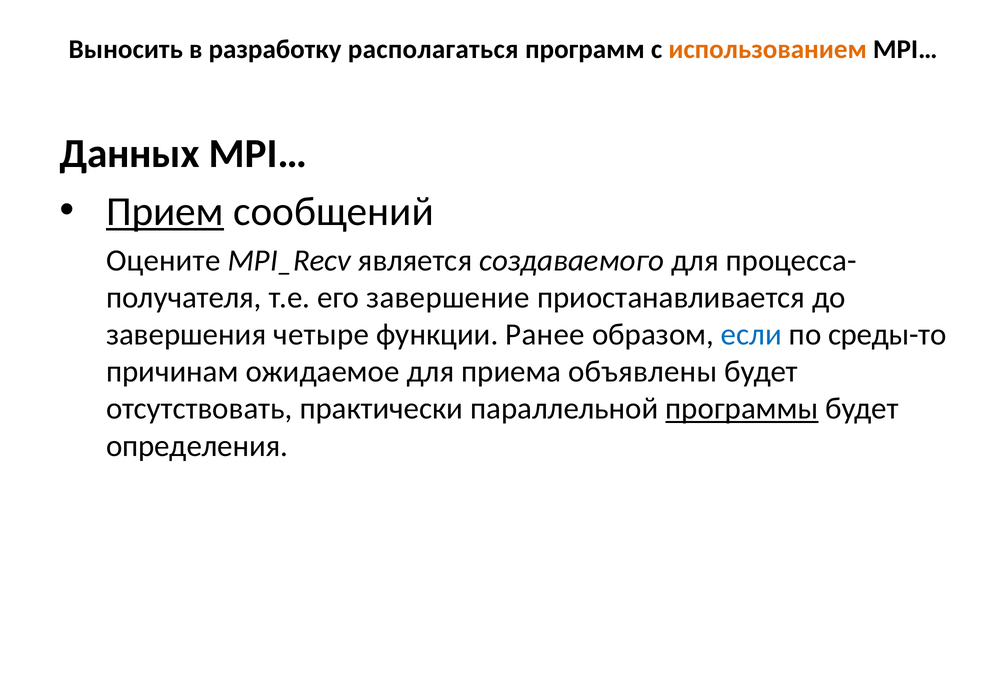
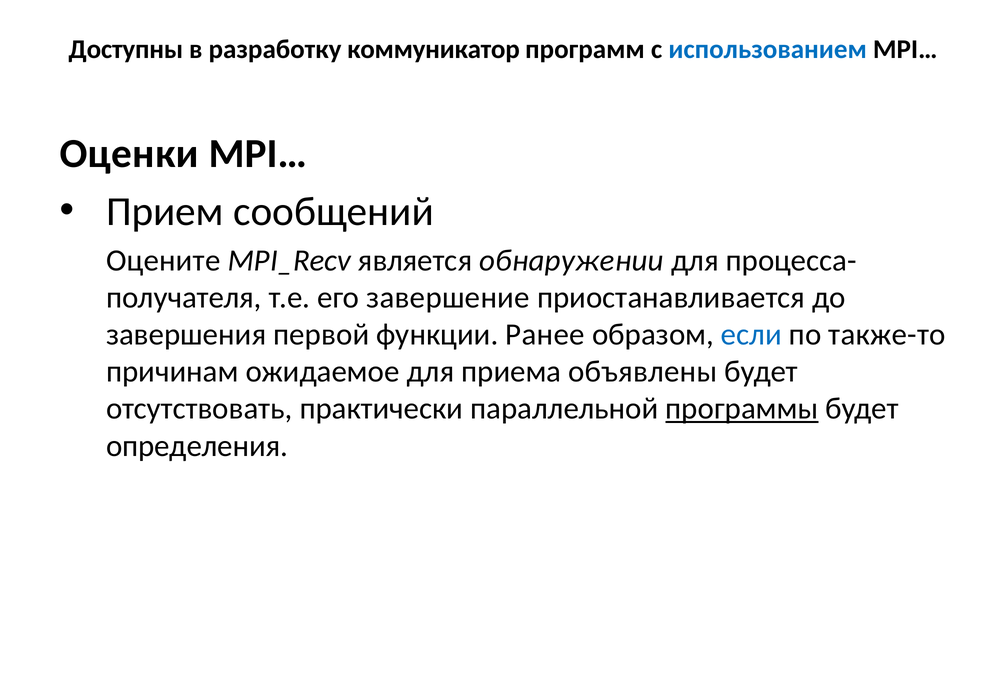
Выносить: Выносить -> Доступны (126, 50)
располагаться: располагаться -> коммуникатор (434, 50)
использованием colour: orange -> blue (768, 50)
Данных: Данных -> Оценки (129, 154)
Прием underline: present -> none (165, 212)
создаваемого: создаваемого -> обнаружении (571, 260)
четыре: четыре -> первой (321, 335)
среды-то: среды-то -> также-то (887, 335)
